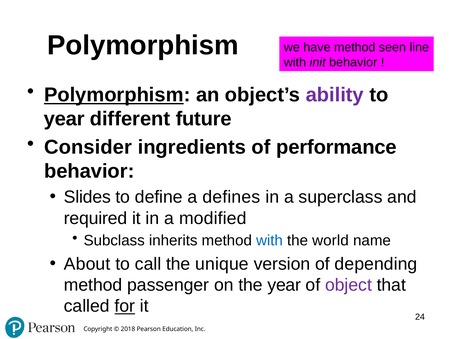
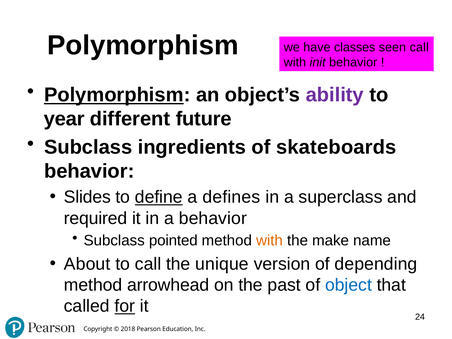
have method: method -> classes (355, 47)
seen line: line -> call (419, 47)
Consider: Consider -> Subclass (88, 147)
performance: performance -> skateboards (336, 147)
define underline: none -> present (159, 197)
a modified: modified -> behavior (213, 218)
inherits: inherits -> pointed (173, 241)
with colour: blue -> orange (269, 241)
world: world -> make (331, 241)
passenger: passenger -> arrowhead (168, 285)
the year: year -> past (284, 285)
object colour: purple -> blue (348, 285)
